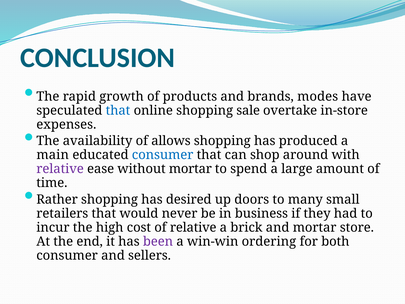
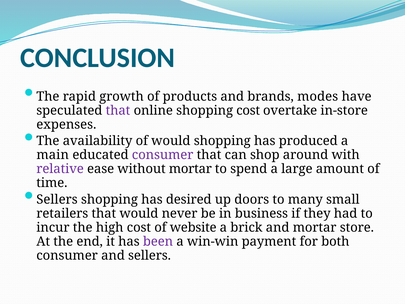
that colour: blue -> purple (118, 110)
shopping sale: sale -> cost (248, 110)
of allows: allows -> would (171, 141)
consumer colour: blue -> purple (163, 155)
Rather: Rather -> Sellers (57, 199)
of relative: relative -> website (193, 227)
ordering: ordering -> payment (269, 241)
